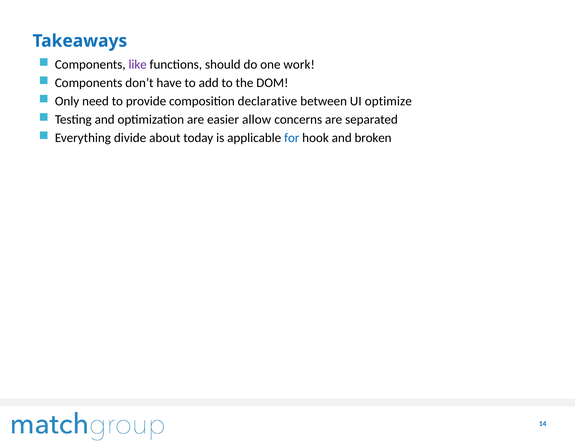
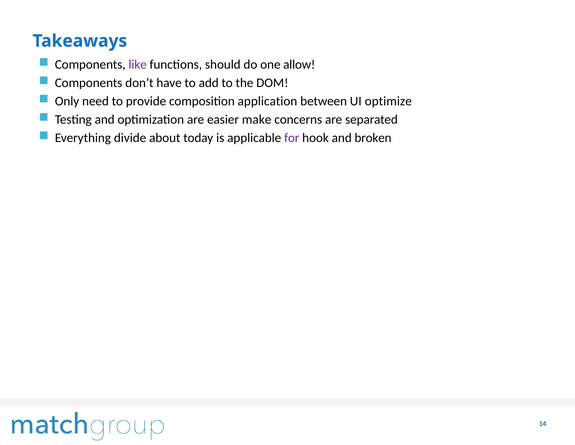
work: work -> allow (299, 65)
declarative: declarative -> application (267, 101)
allow: allow -> make (257, 119)
for colour: blue -> purple (292, 138)
